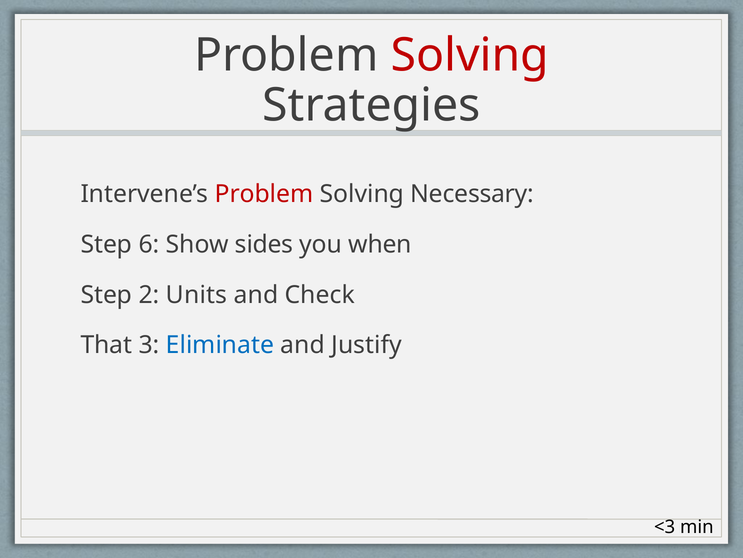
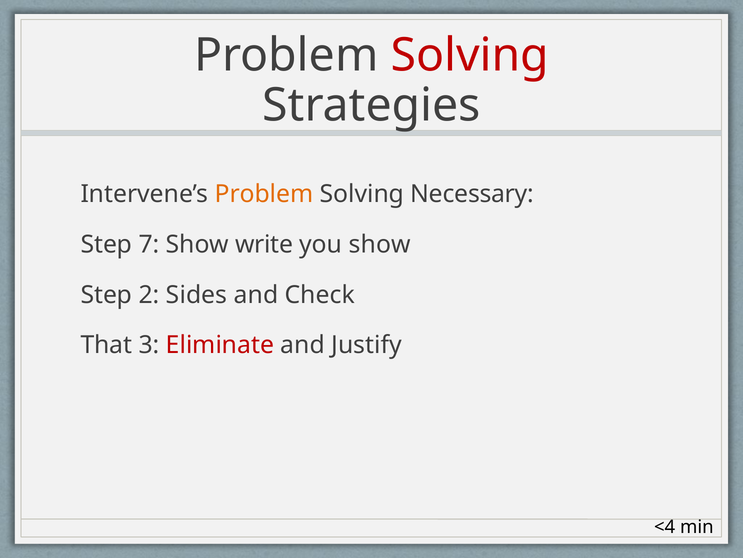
Problem colour: red -> orange (264, 194)
6: 6 -> 7 (149, 244)
sides: sides -> write (264, 244)
you when: when -> show (380, 244)
Units: Units -> Sides (197, 294)
Eliminate colour: blue -> red (220, 345)
<3: <3 -> <4 (665, 527)
